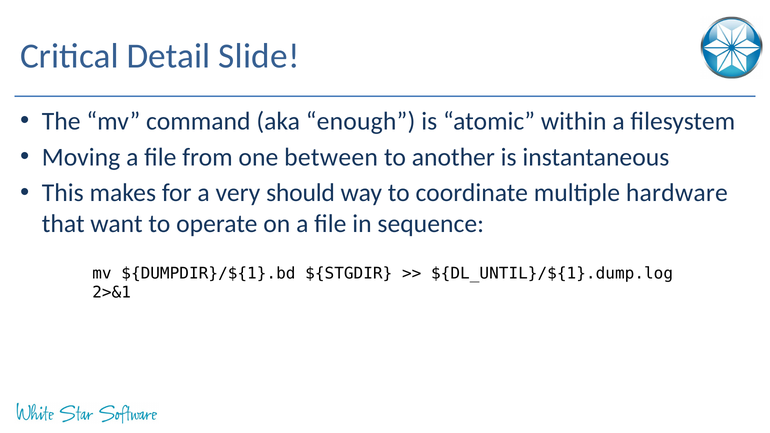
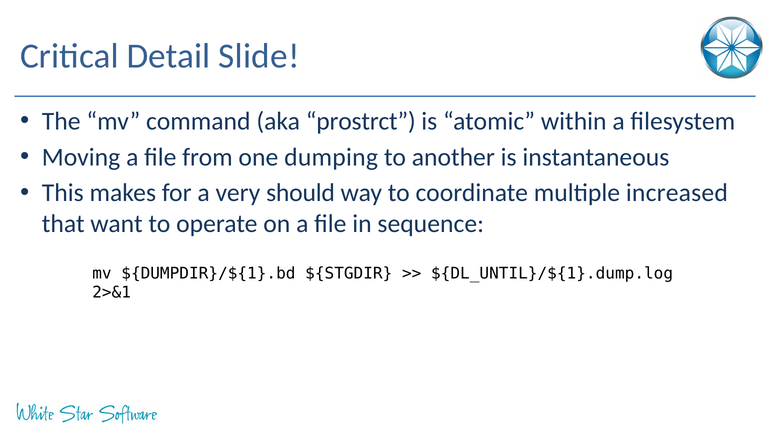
enough: enough -> prostrct (361, 121)
between: between -> dumping (331, 157)
hardware: hardware -> increased (677, 193)
